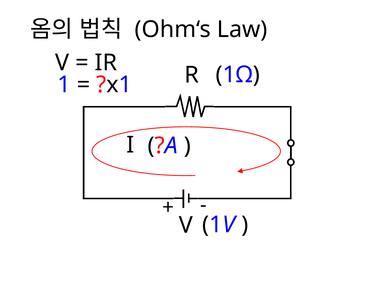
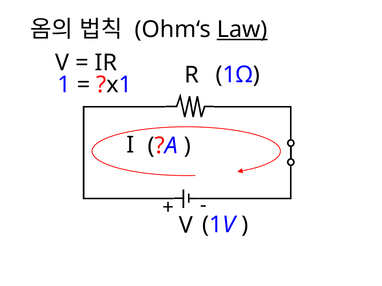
Law underline: none -> present (242, 30)
